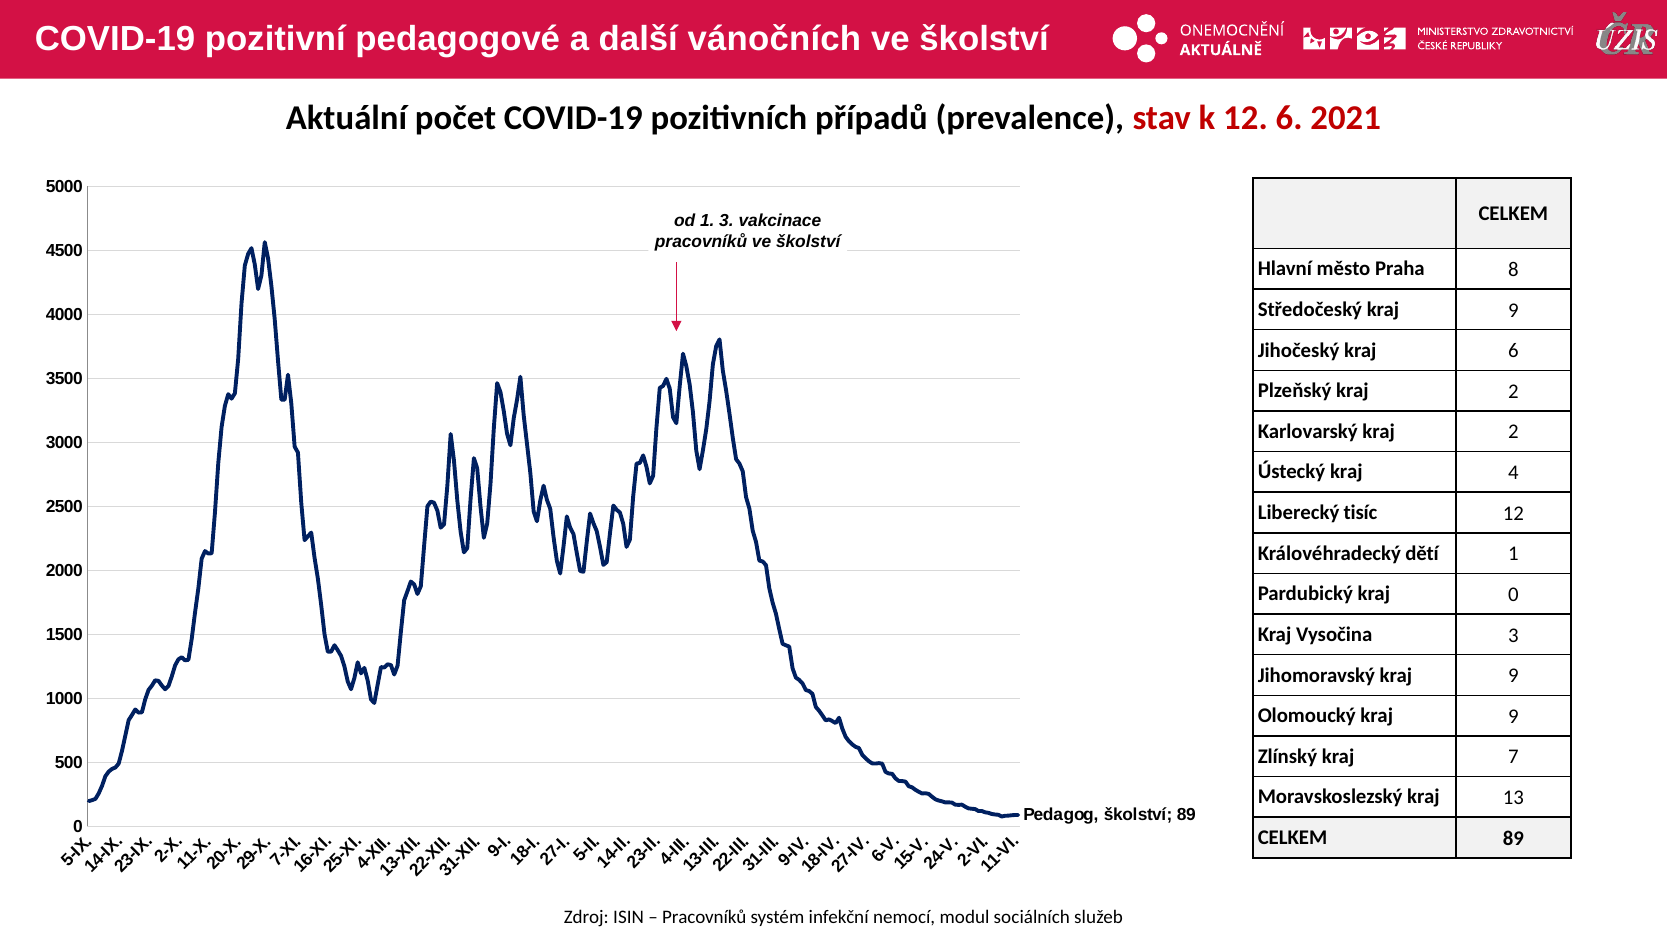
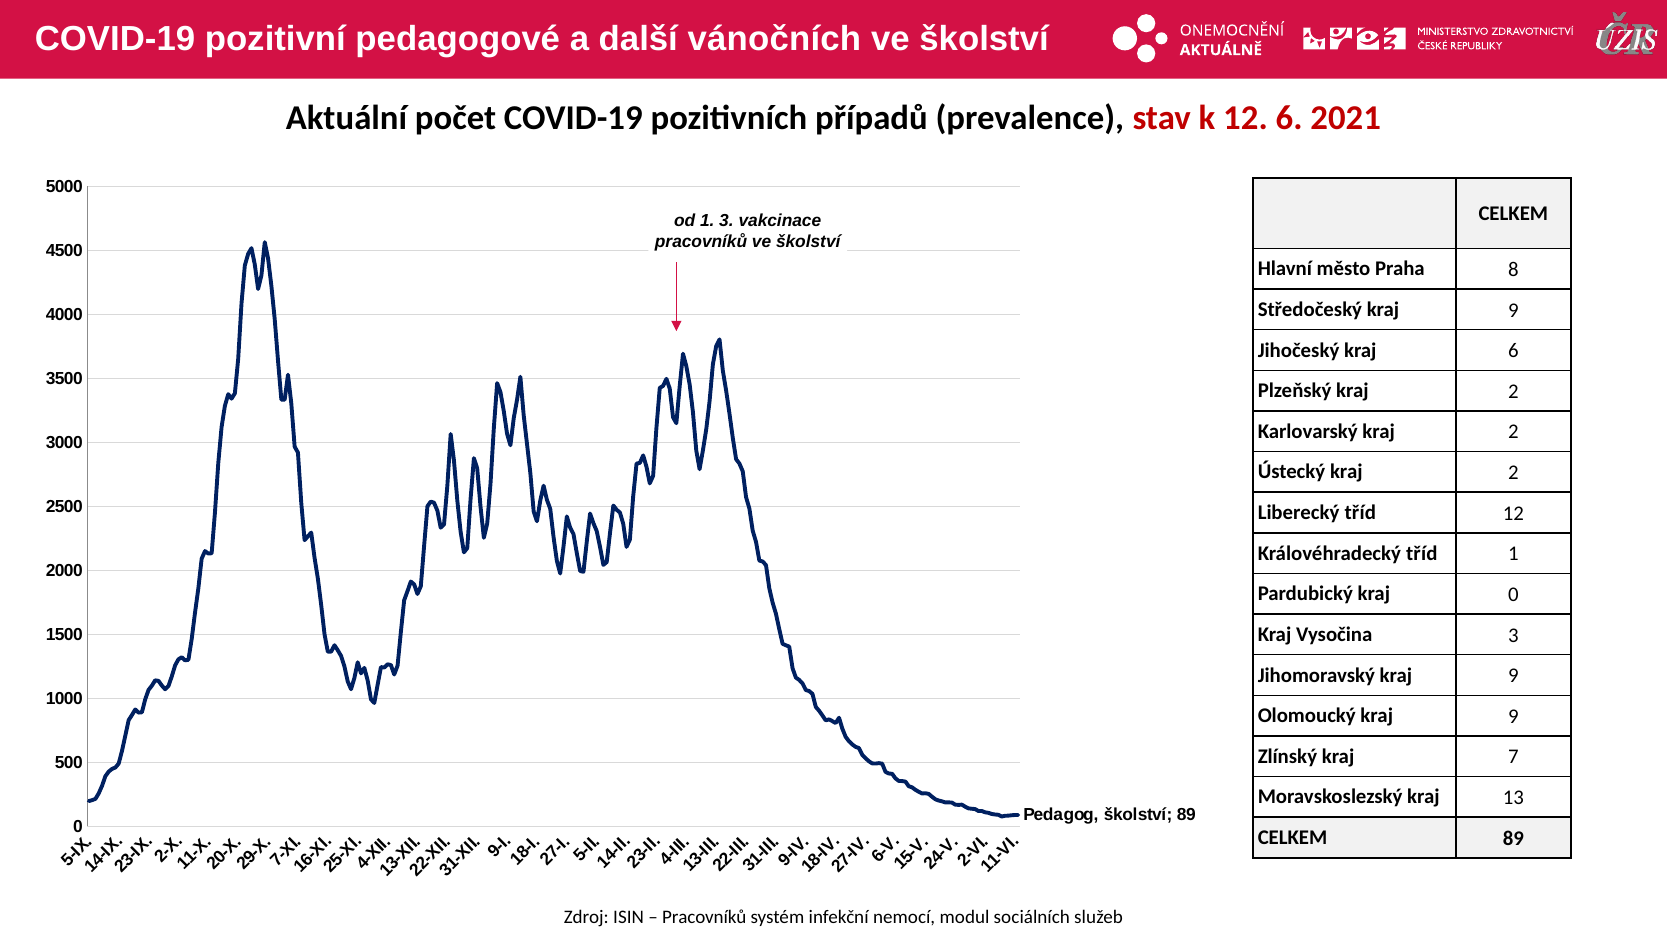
Ústecký kraj 4: 4 -> 2 (1513, 473)
Liberecký tisíc: tisíc -> tříd (1360, 513)
Královéhradecký dětí: dětí -> tříd (1422, 553)
